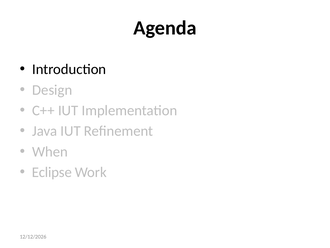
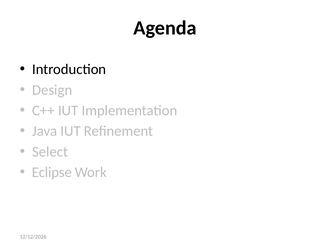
When: When -> Select (50, 151)
